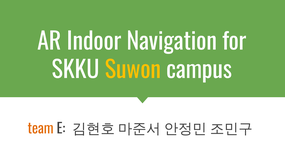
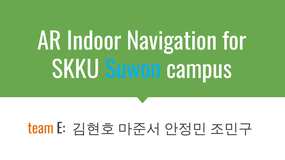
Suwon colour: yellow -> light blue (133, 70)
